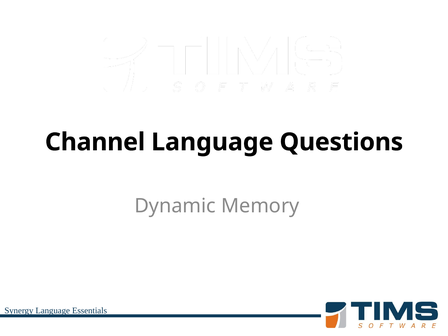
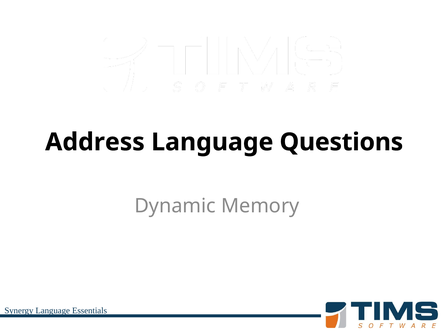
Channel: Channel -> Address (95, 142)
